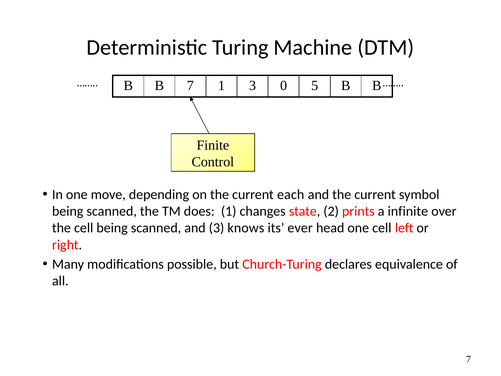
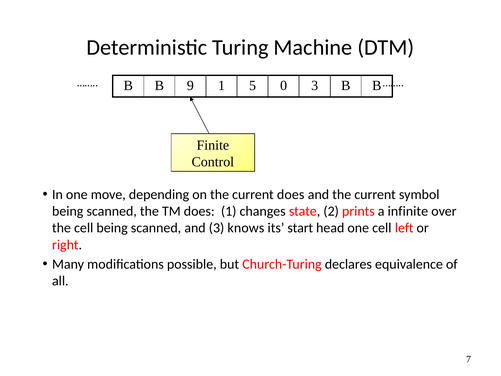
B 7: 7 -> 9 (190, 86)
1 3: 3 -> 5 (253, 86)
0 5: 5 -> 3 (315, 86)
each: each -> does (291, 194)
ever: ever -> start (300, 228)
